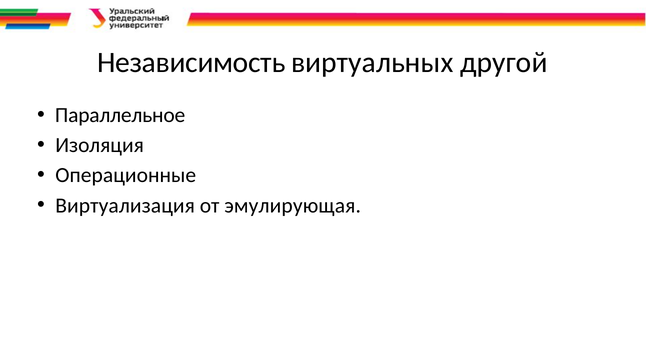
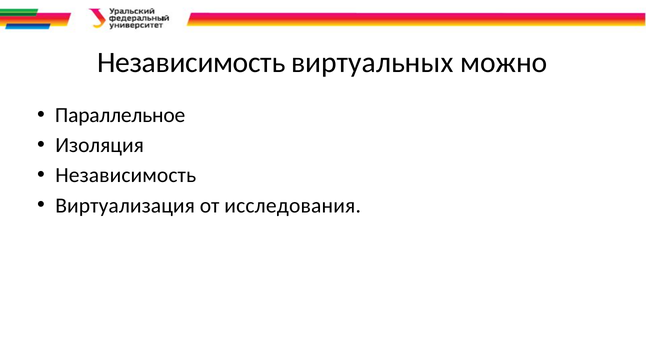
другой: другой -> можно (504, 63)
Операционные: Операционные -> Независимость (126, 176)
эмулирующая: эмулирующая -> исследования (293, 206)
